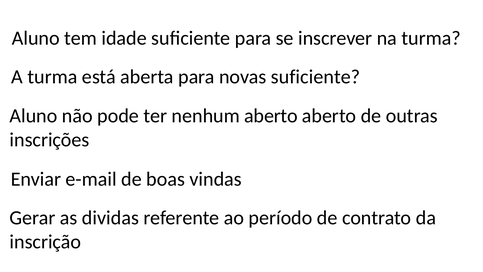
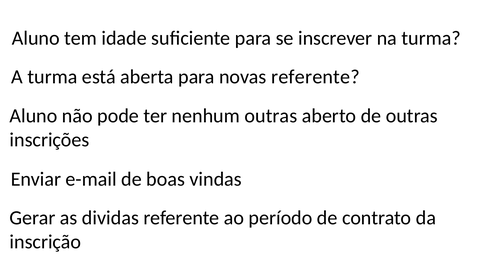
novas suficiente: suficiente -> referente (315, 77)
nenhum aberto: aberto -> outras (271, 116)
